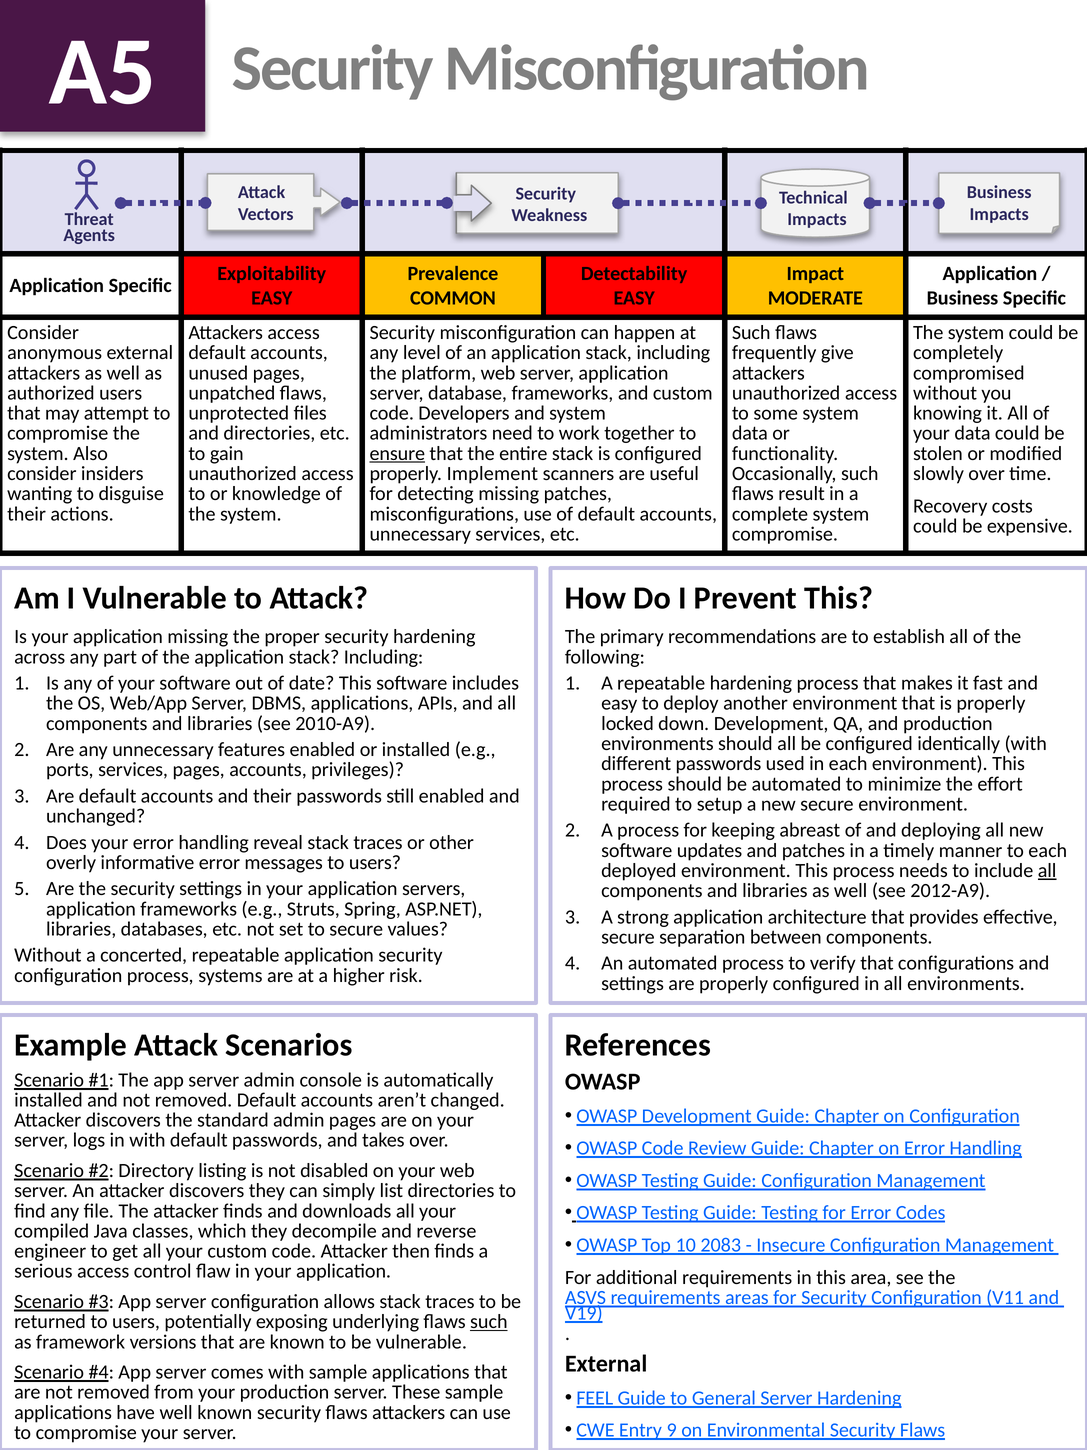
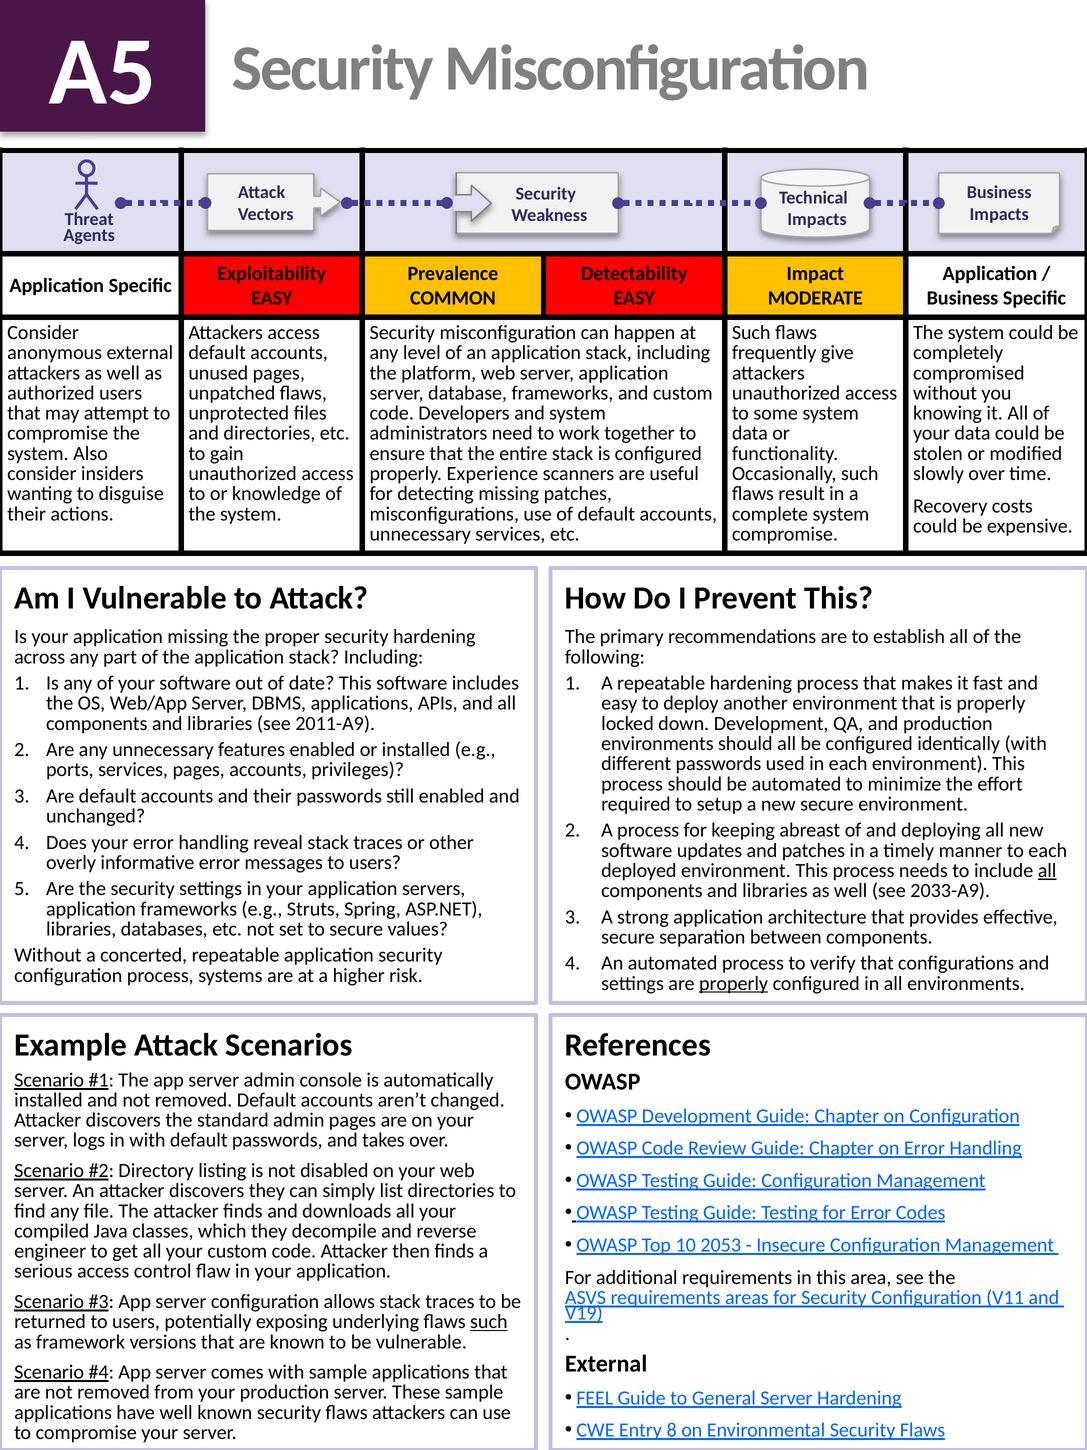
ensure underline: present -> none (397, 453)
Implement: Implement -> Experience (492, 473)
2010-A9: 2010-A9 -> 2011-A9 (335, 723)
2012-A9: 2012-A9 -> 2033-A9 (950, 890)
properly underline: none -> present (734, 983)
2083: 2083 -> 2053 (721, 1244)
9: 9 -> 8 (672, 1430)
